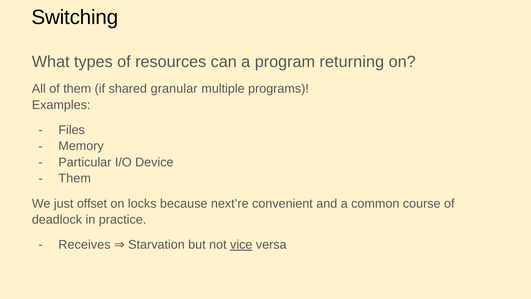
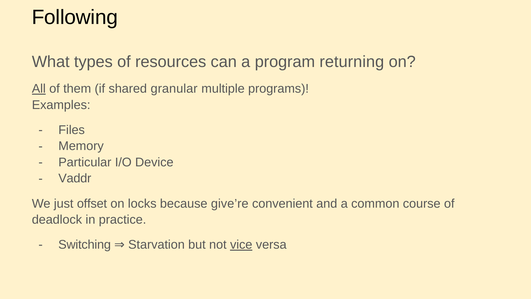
Switching: Switching -> Following (75, 17)
All underline: none -> present (39, 89)
Them: Them -> Vaddr (75, 178)
next’re: next’re -> give’re (230, 203)
Receives: Receives -> Switching (85, 244)
